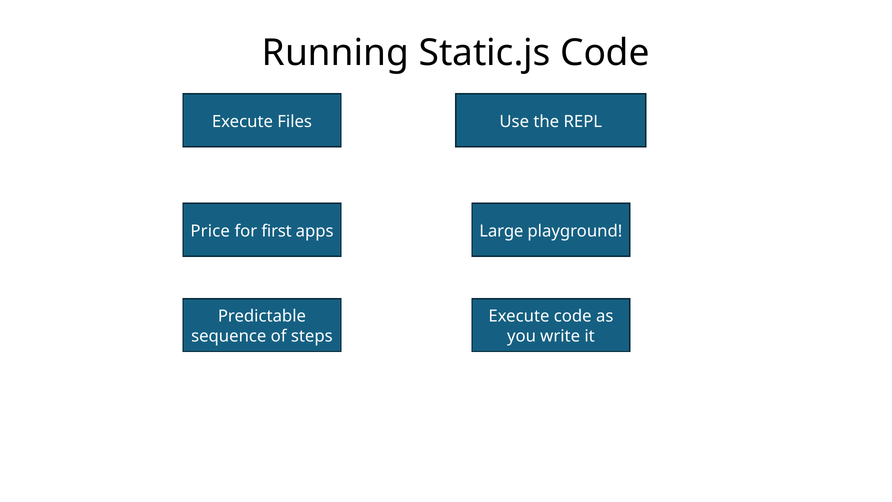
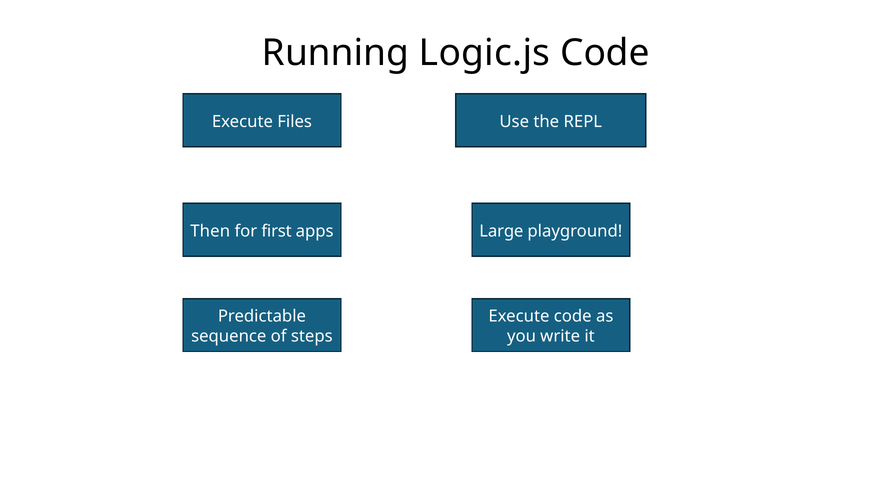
Static.js: Static.js -> Logic.js (485, 53)
Price: Price -> Then (210, 231)
